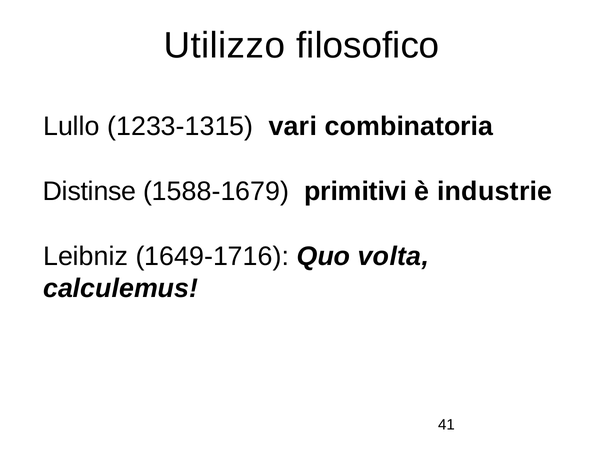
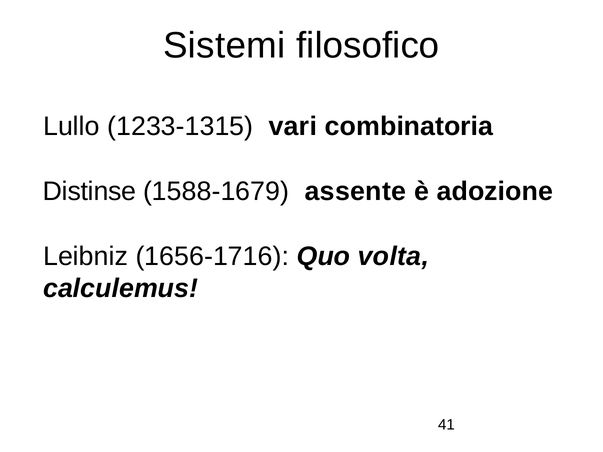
Utilizzo: Utilizzo -> Sistemi (224, 46)
primitivi: primitivi -> assente (355, 191)
industrie: industrie -> adozione (495, 191)
1649-1716: 1649-1716 -> 1656-1716 (212, 256)
